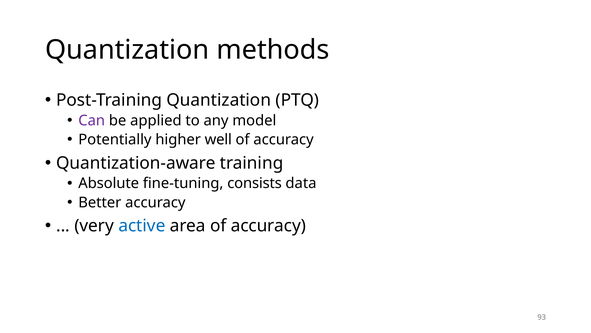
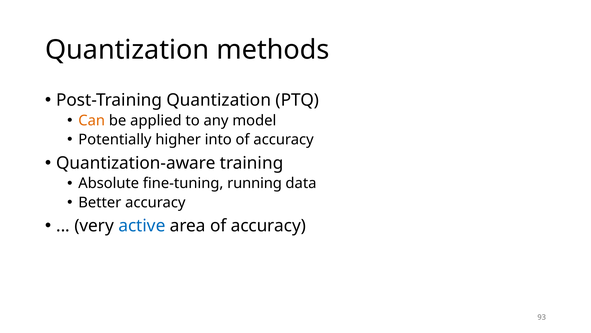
Can colour: purple -> orange (92, 120)
well: well -> into (218, 139)
consists: consists -> running (255, 183)
